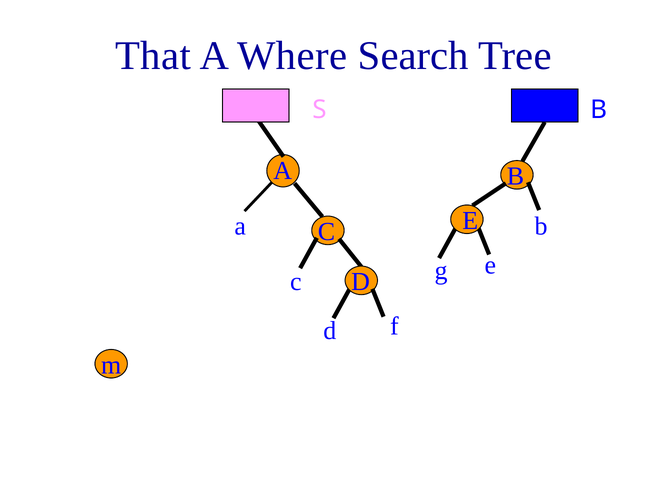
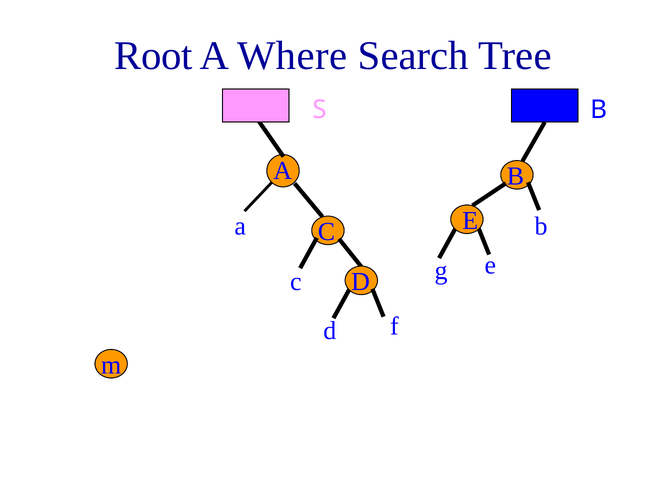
That: That -> Root (153, 56)
